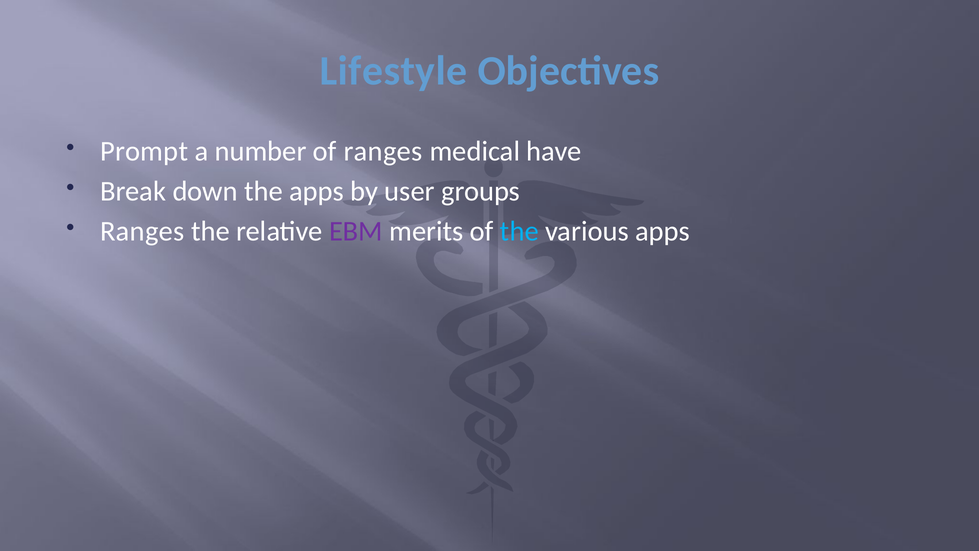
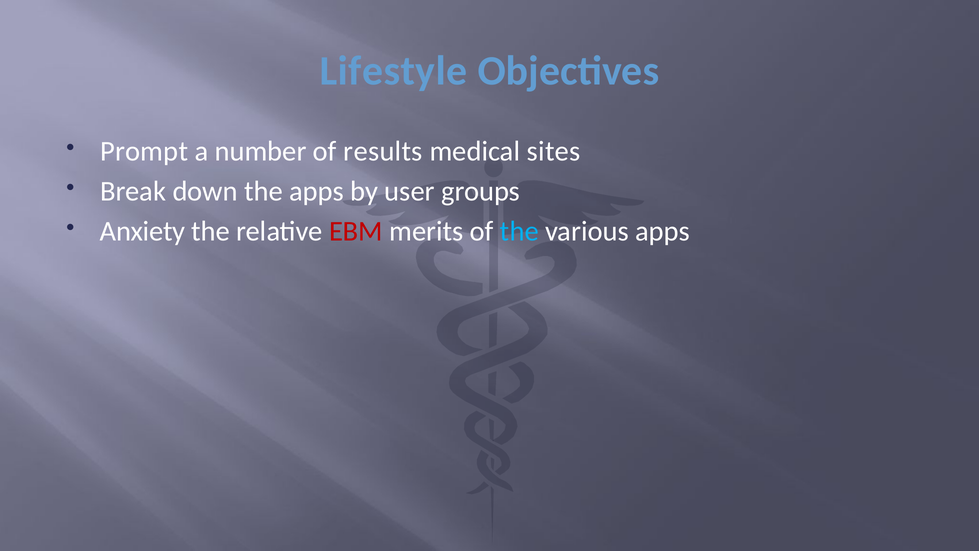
of ranges: ranges -> results (383, 151)
have: have -> sites (554, 151)
Ranges: Ranges -> Anxiety (143, 231)
EBM colour: purple -> red (356, 231)
